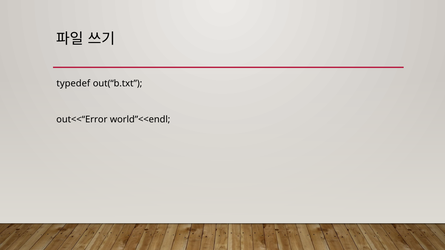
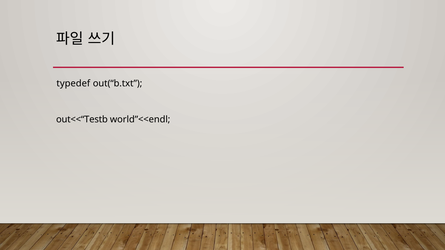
out<<“Error: out<<“Error -> out<<“Testb (82, 120)
